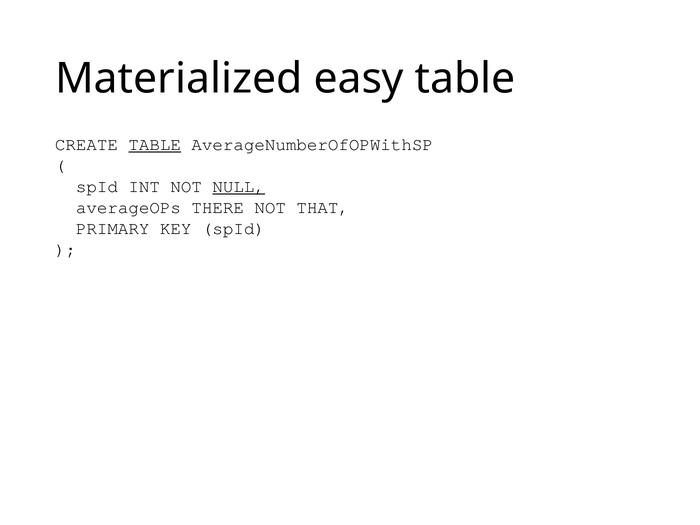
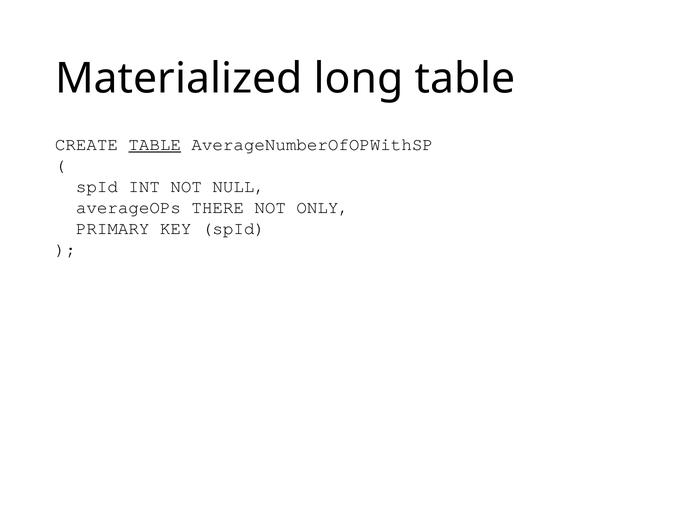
easy: easy -> long (359, 78)
NULL underline: present -> none (239, 187)
THAT: THAT -> ONLY (323, 208)
